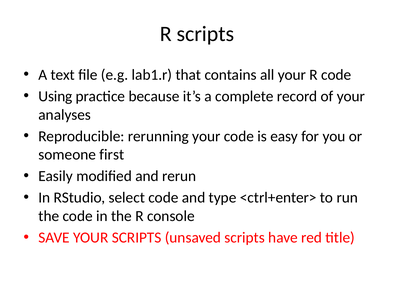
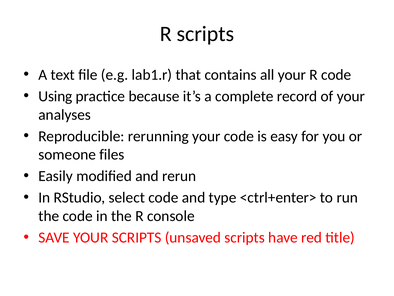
first: first -> files (112, 154)
